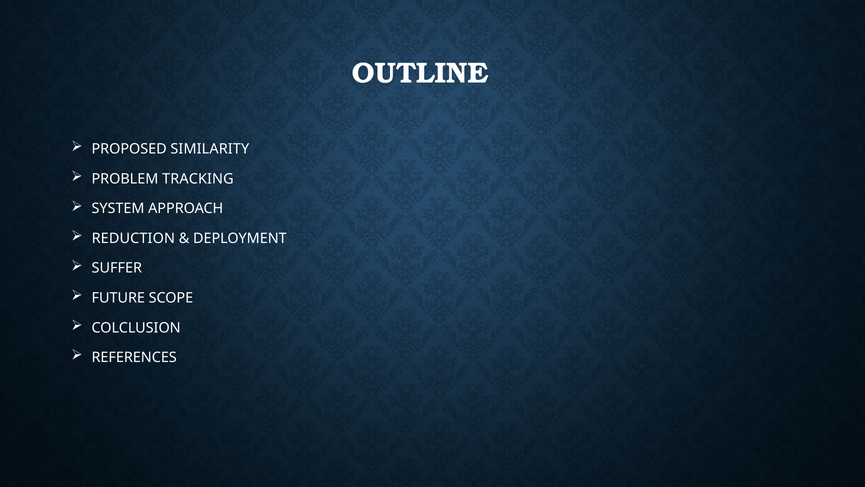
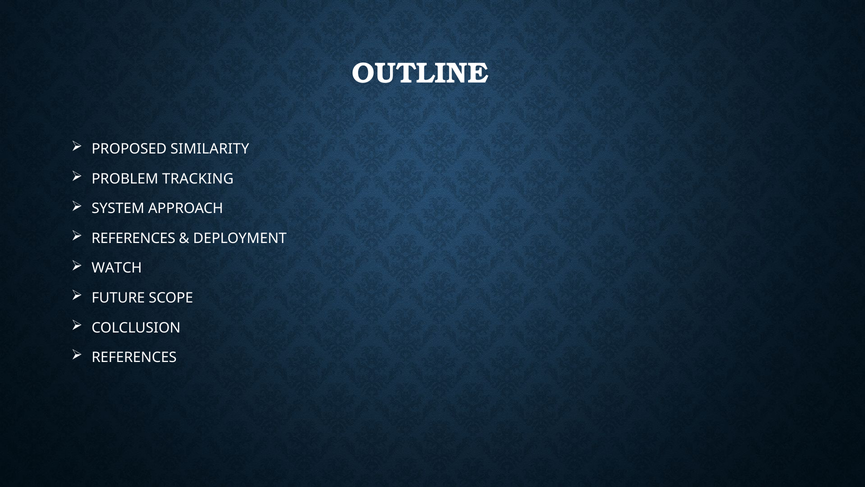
REDUCTION: REDUCTION -> REFERENCES (133, 238)
SUFFER: SUFFER -> WATCH (117, 268)
